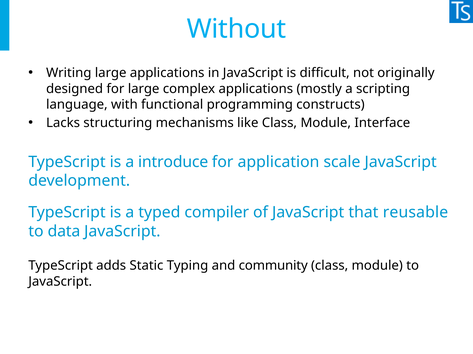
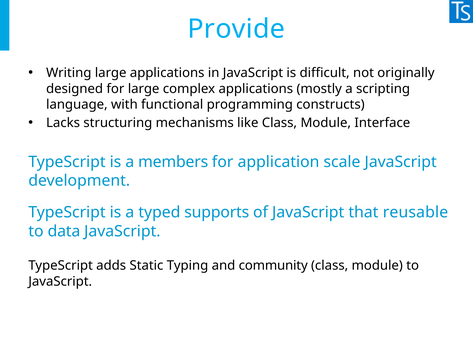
Without: Without -> Provide (236, 29)
introduce: introduce -> members (173, 162)
compiler: compiler -> supports (217, 213)
